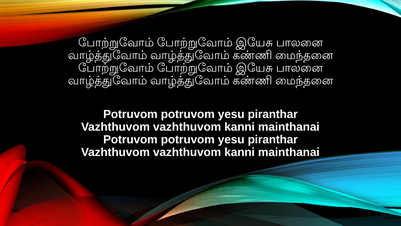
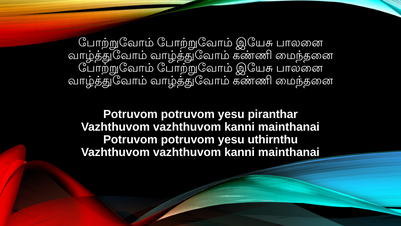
piranthar: piranthar -> uthirnthu (273, 139)
